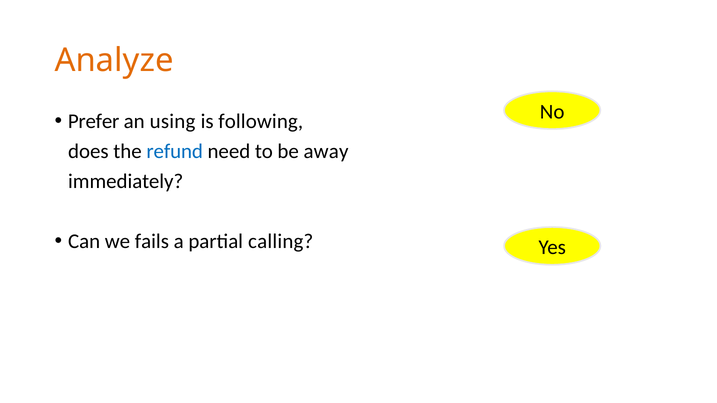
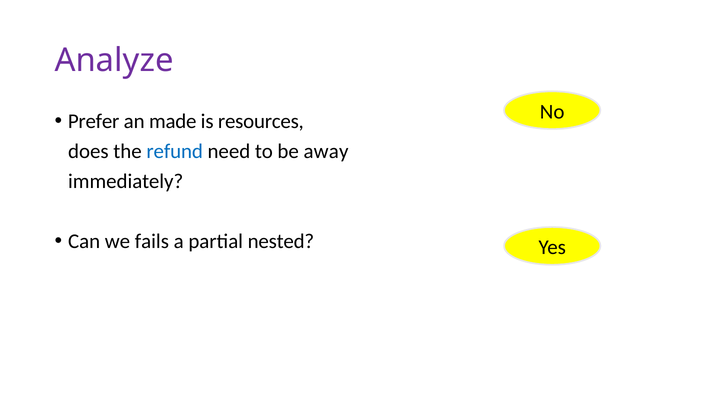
Analyze colour: orange -> purple (114, 60)
using: using -> made (173, 121)
following: following -> resources (261, 121)
calling: calling -> nested (281, 241)
